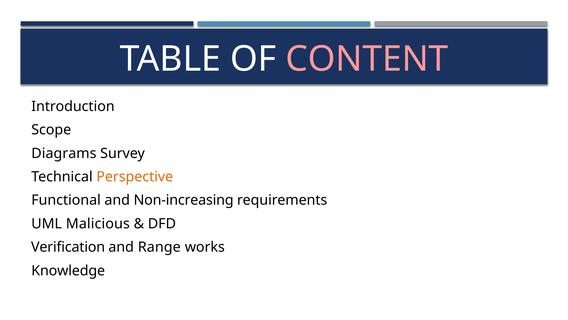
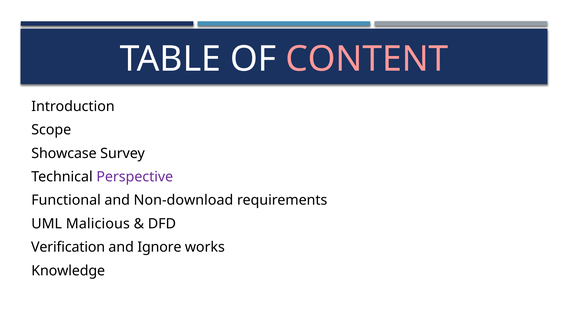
Diagrams: Diagrams -> Showcase (64, 153)
Perspective colour: orange -> purple (135, 177)
Non-increasing: Non-increasing -> Non-download (183, 200)
Range: Range -> Ignore (159, 247)
